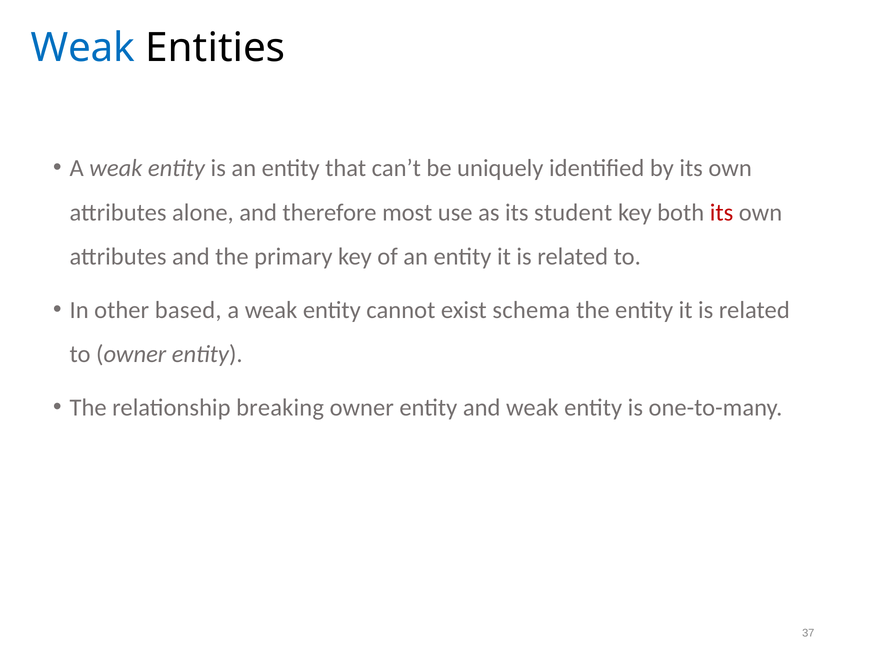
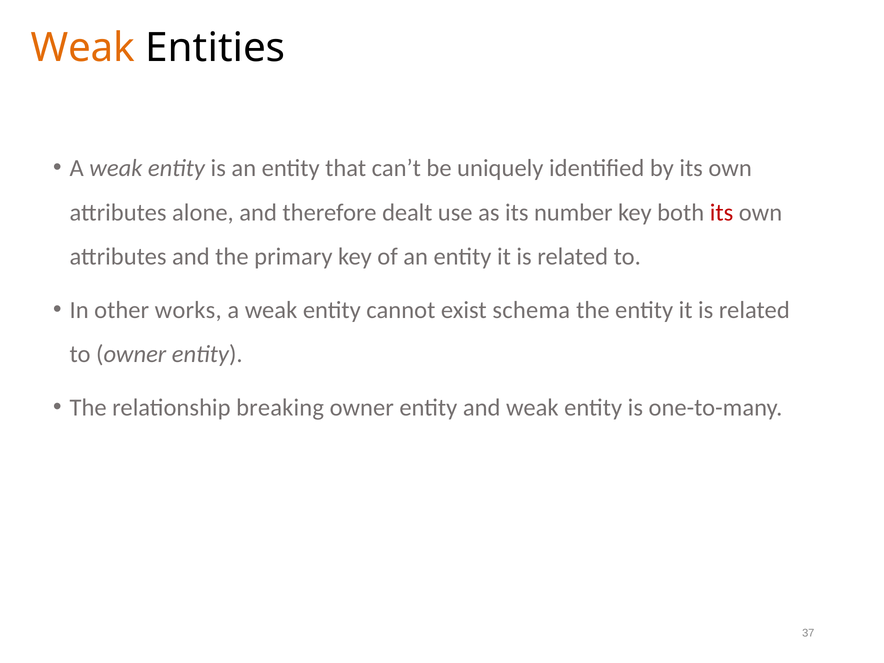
Weak colour: blue -> orange (83, 48)
most: most -> dealt (407, 212)
student: student -> number (573, 212)
based: based -> works (188, 310)
